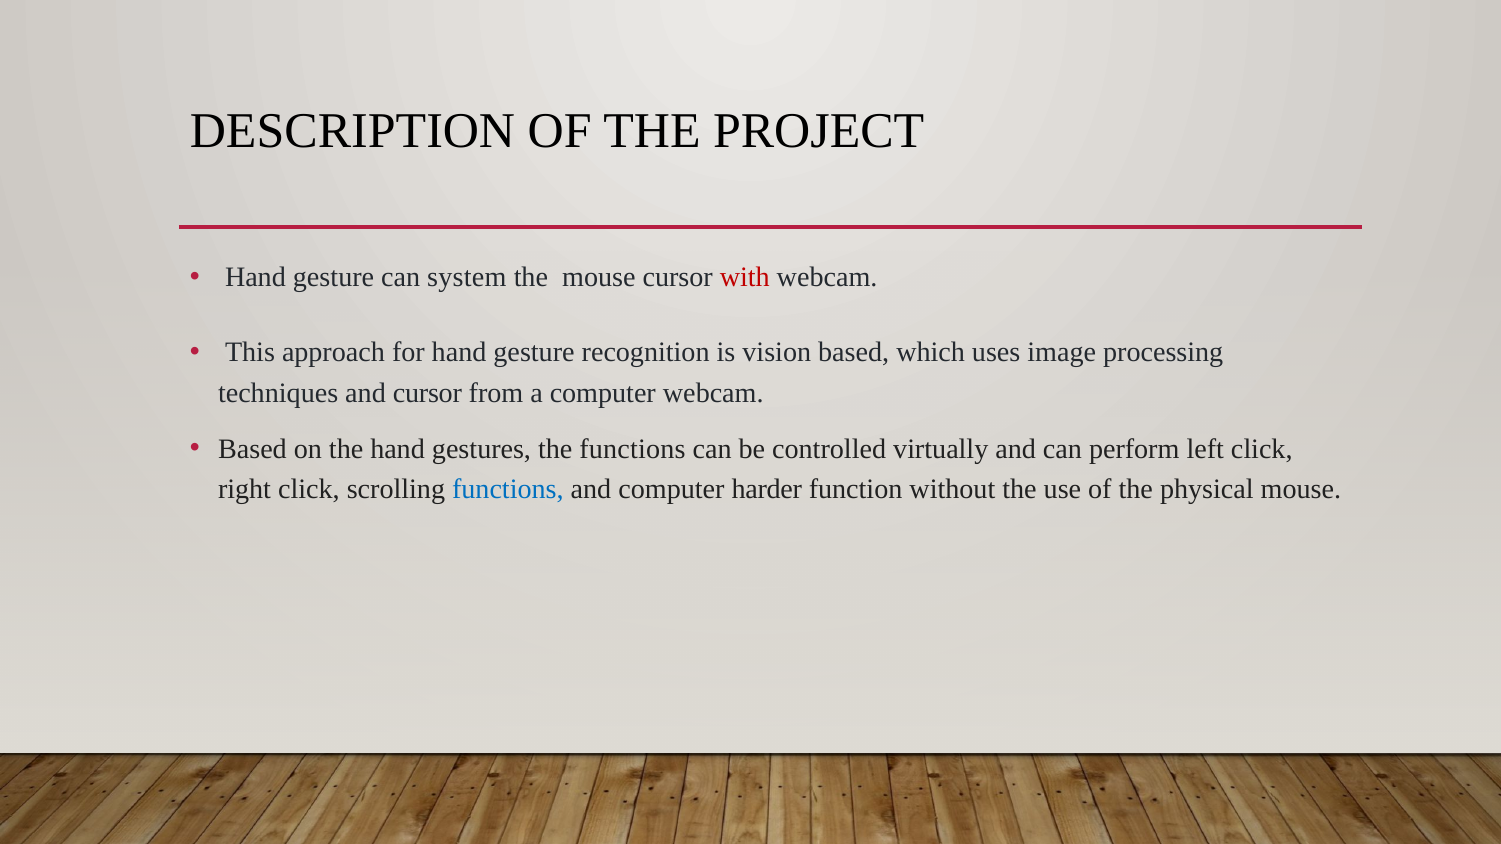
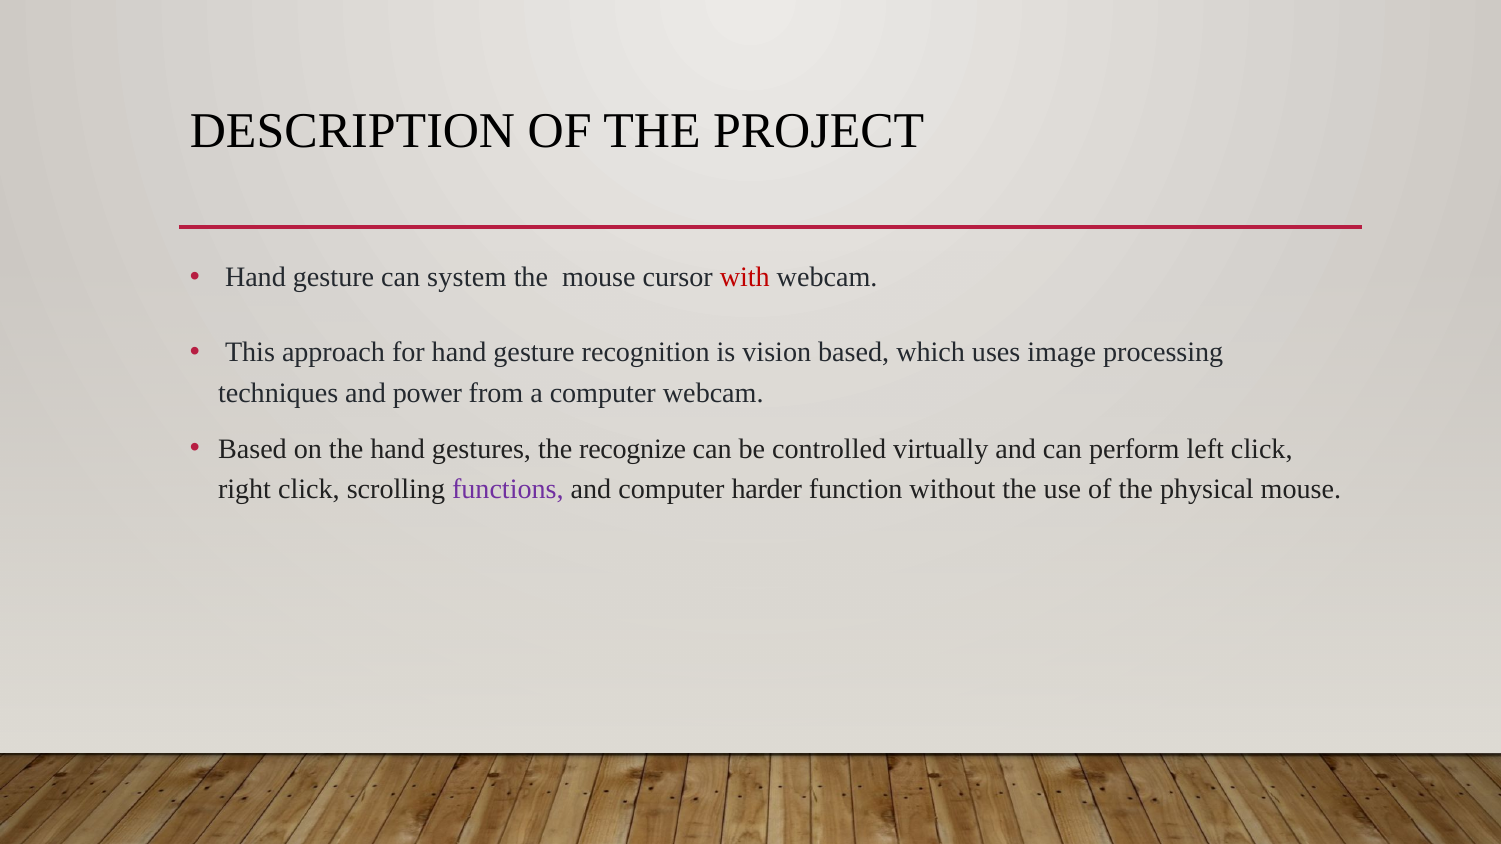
and cursor: cursor -> power (427, 393)
the functions: functions -> recognize (633, 449)
functions colour: blue -> purple (508, 490)
